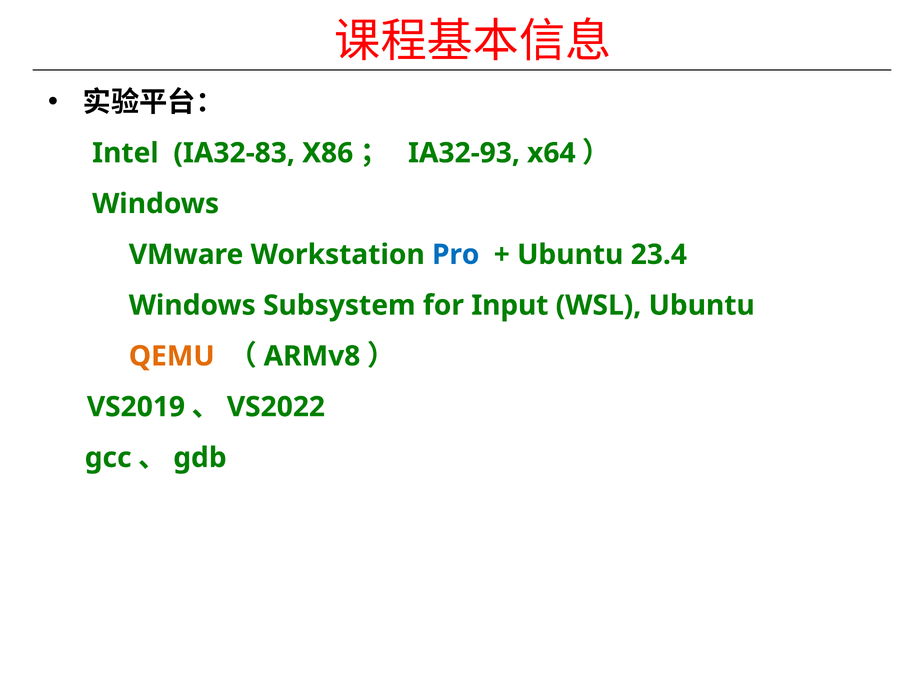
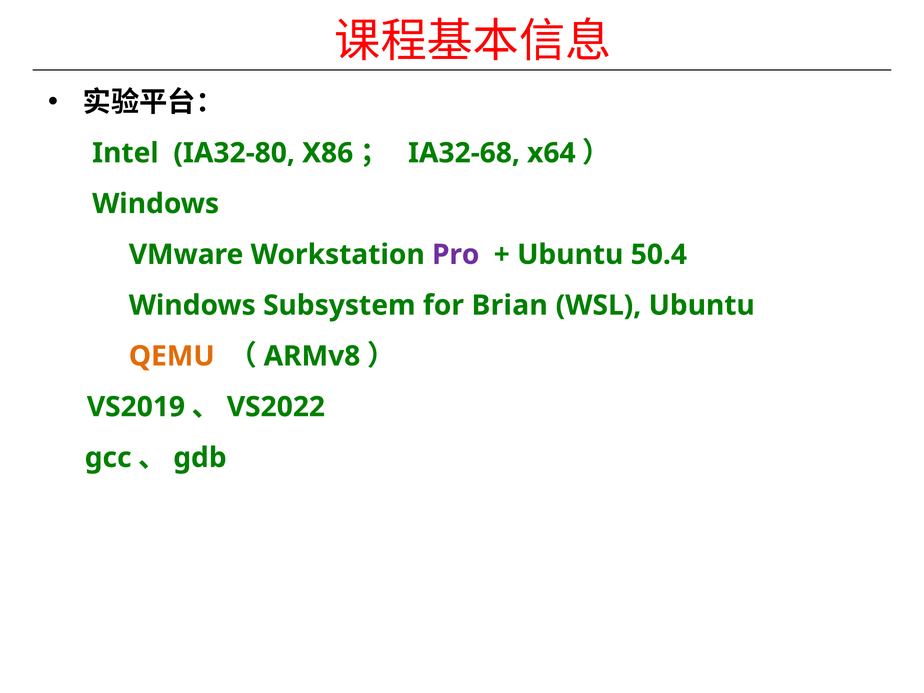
IA32-83: IA32-83 -> IA32-80 (234, 153)
IA32-93: IA32-93 -> IA32-68 (464, 153)
Pro colour: blue -> purple (456, 255)
23.4: 23.4 -> 50.4 (659, 255)
Input: Input -> Brian (510, 305)
